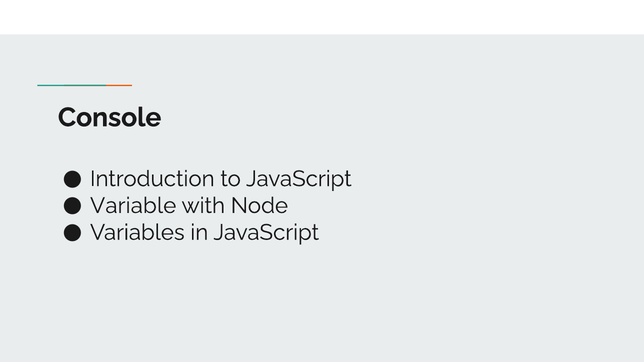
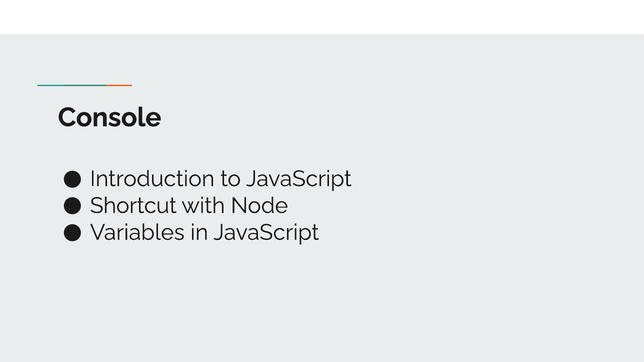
Variable: Variable -> Shortcut (133, 206)
